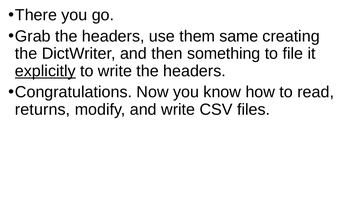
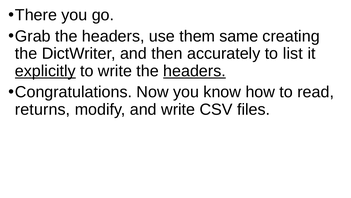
something: something -> accurately (224, 53)
file: file -> list (293, 53)
headers underline: none -> present (195, 71)
